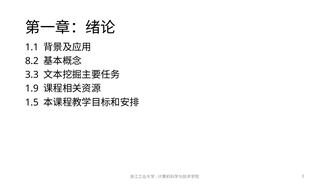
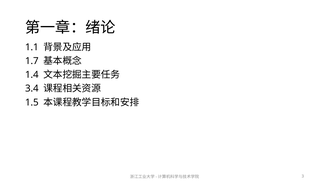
8.2: 8.2 -> 1.7 (32, 61)
3.3: 3.3 -> 1.4 (32, 75)
1.9: 1.9 -> 3.4 (32, 89)
